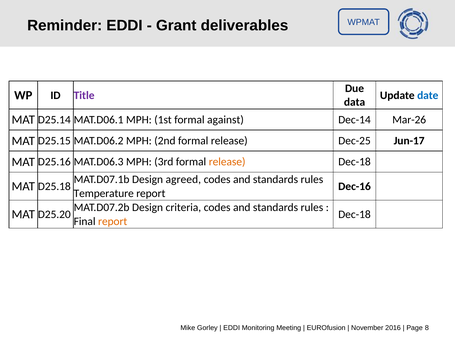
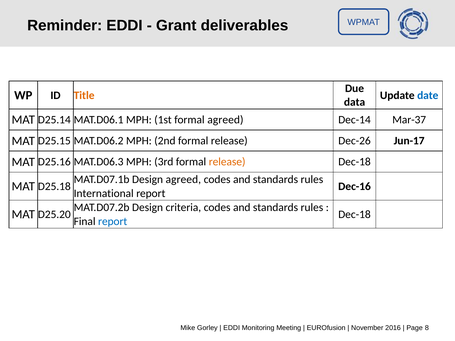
Title colour: purple -> orange (84, 95)
formal against: against -> agreed (225, 120)
Mar-26: Mar-26 -> Mar-37 (409, 120)
Dec-25: Dec-25 -> Dec-26 (354, 141)
Temperature: Temperature -> International (104, 193)
report colour: orange -> blue (113, 222)
